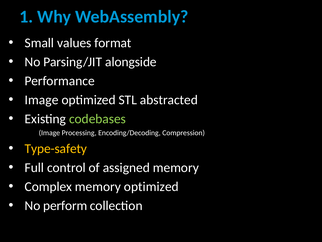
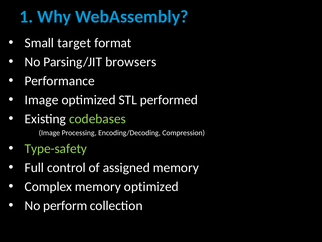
values: values -> target (74, 43)
alongside: alongside -> browsers (131, 62)
abstracted: abstracted -> performed (169, 100)
Type-safety colour: yellow -> light green (56, 148)
